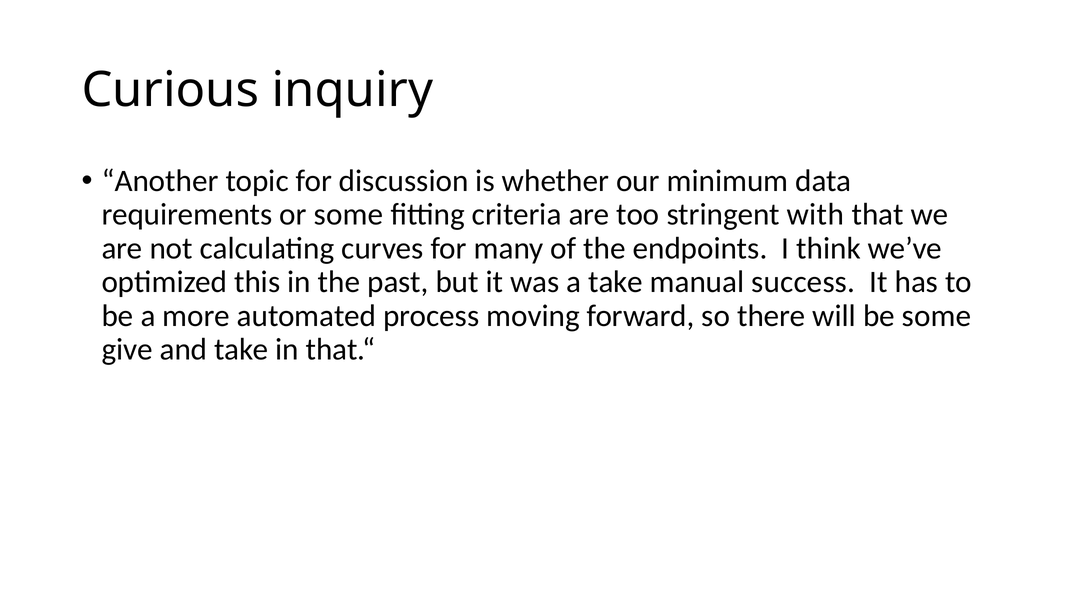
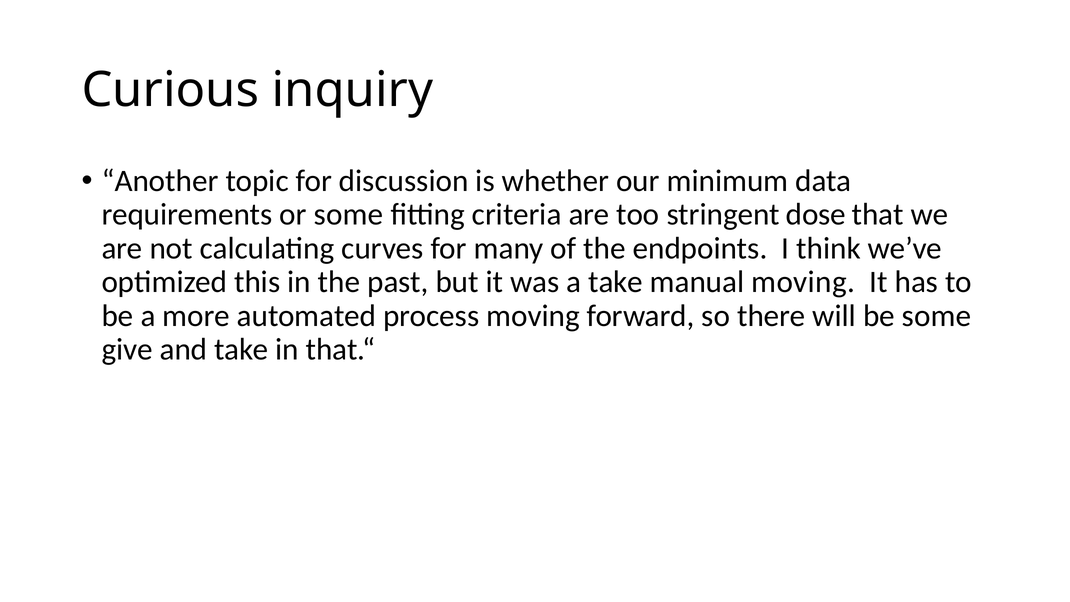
with: with -> dose (816, 215)
manual success: success -> moving (803, 282)
